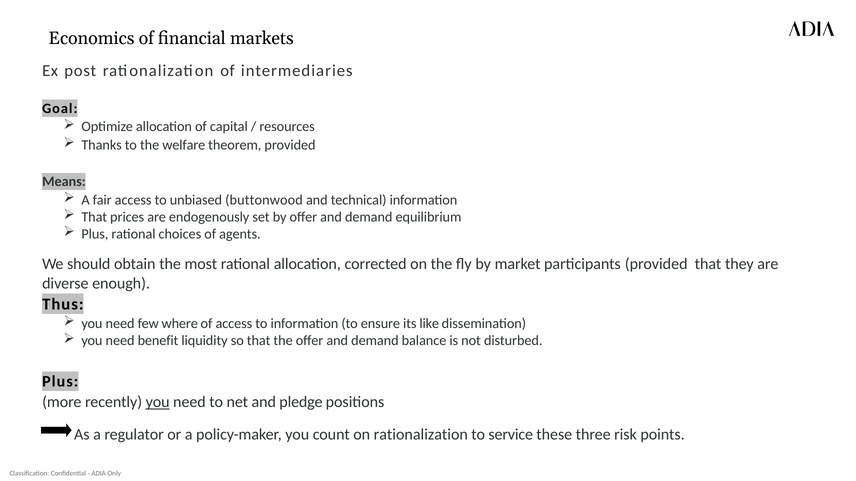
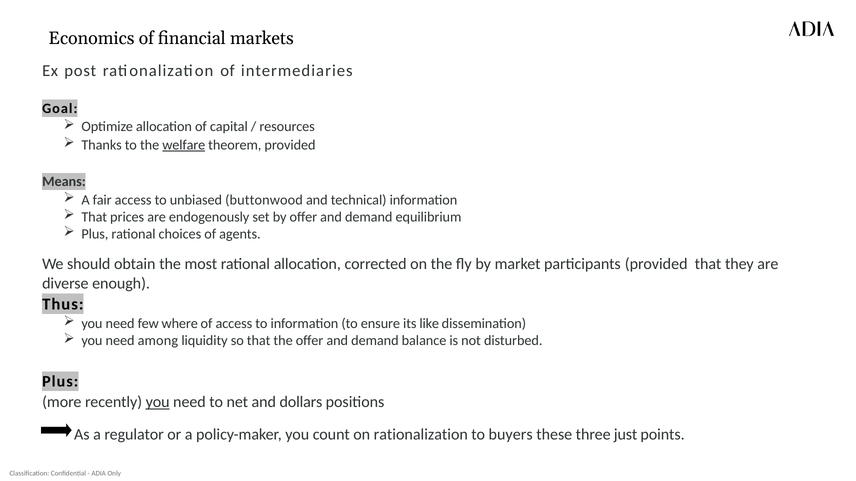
welfare underline: none -> present (184, 145)
benefit: benefit -> among (158, 341)
pledge: pledge -> dollars (301, 402)
service: service -> buyers (511, 435)
risk: risk -> just (626, 435)
